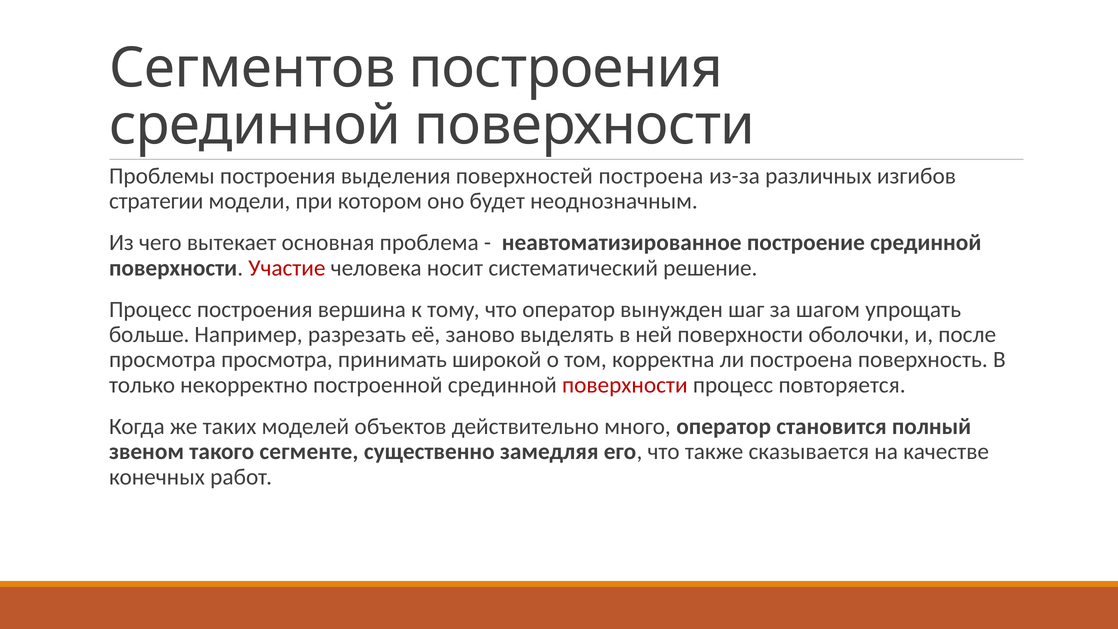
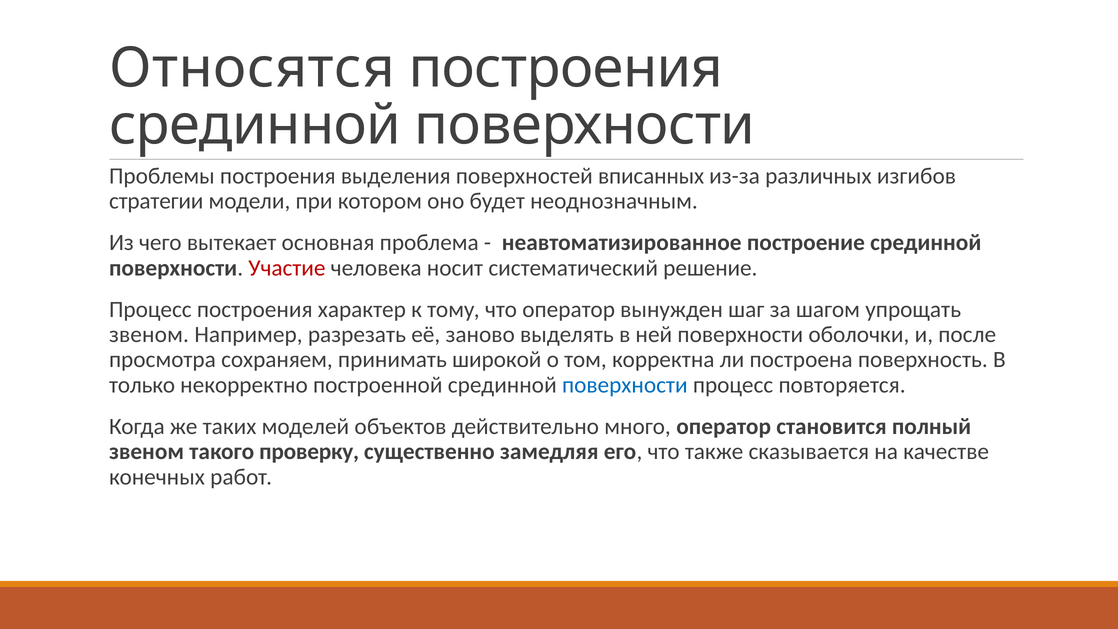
Сегментов: Сегментов -> Относятся (252, 68)
поверхностей построена: построена -> вписанных (651, 176)
вершина: вершина -> характер (362, 309)
больше: больше -> звеном (149, 335)
просмотра просмотра: просмотра -> сохраняем (277, 360)
поверхности colour: red -> blue (625, 385)
сегменте: сегменте -> проверку (309, 452)
